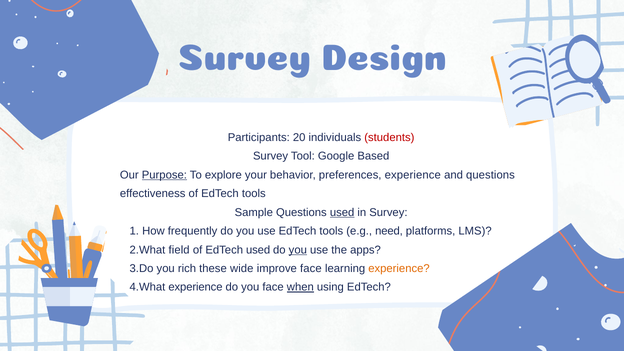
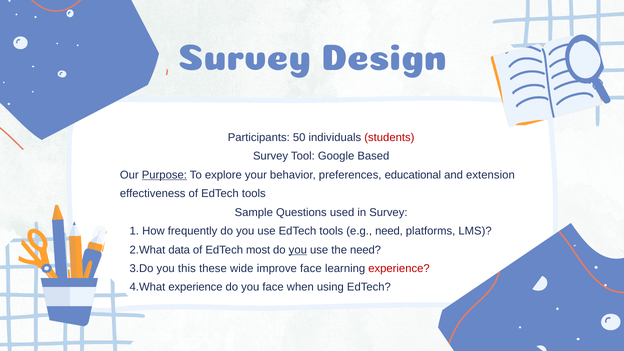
20: 20 -> 50 (299, 138)
preferences experience: experience -> educational (413, 175)
and questions: questions -> extension (490, 175)
used underline: present -> none (342, 212)
field: field -> data (179, 250)
EdTech used: used -> most (258, 250)
the apps: apps -> need (366, 250)
rich: rich -> this (187, 268)
experience colour: orange -> red (399, 268)
when underline: present -> none (300, 287)
